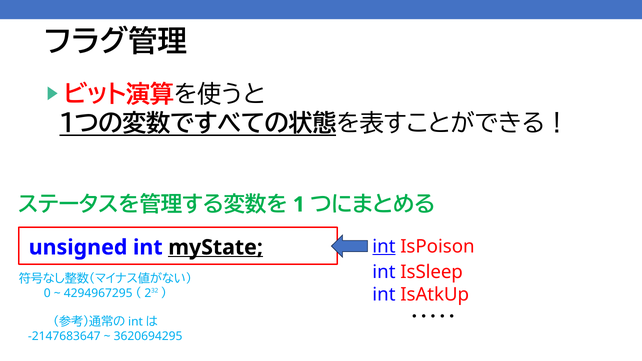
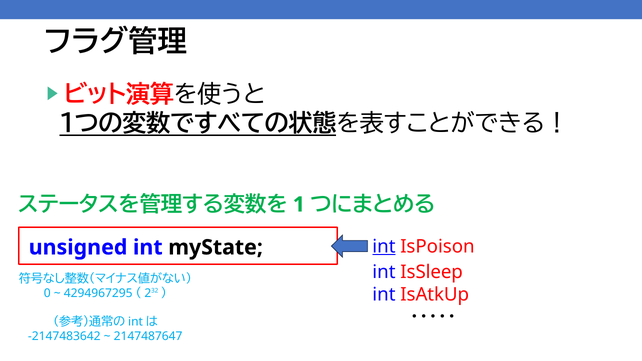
myState underline: present -> none (216, 247)
-2147683647: -2147683647 -> -2147483642 (64, 337)
3620694295: 3620694295 -> 2147487647 (148, 337)
